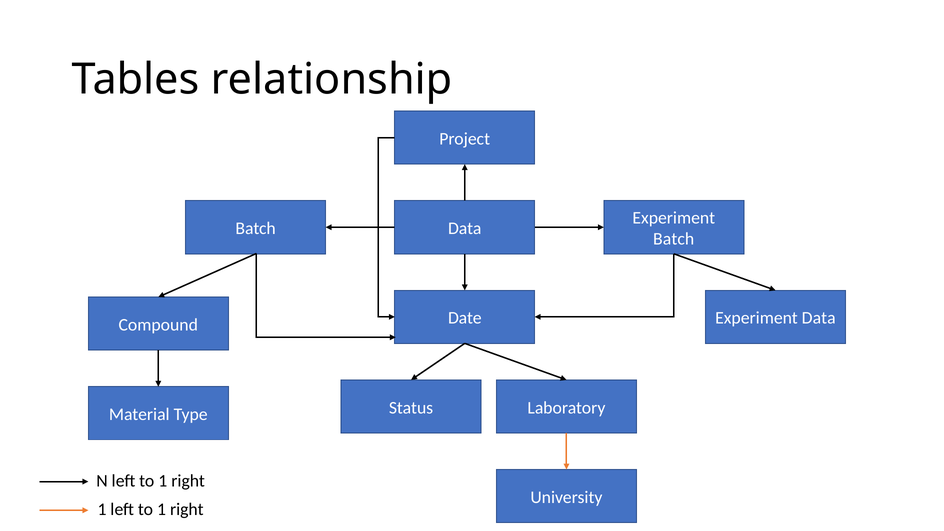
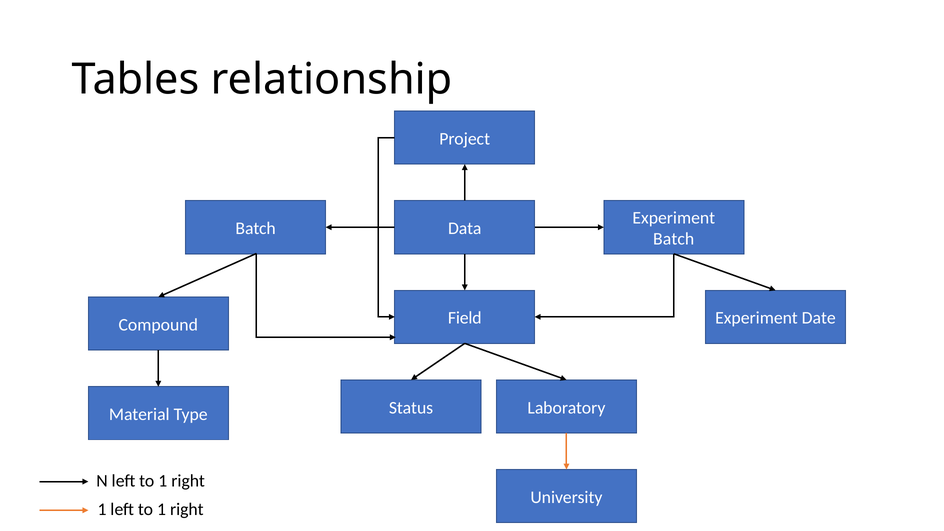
Date: Date -> Field (465, 318)
Experiment Data: Data -> Date (819, 318)
